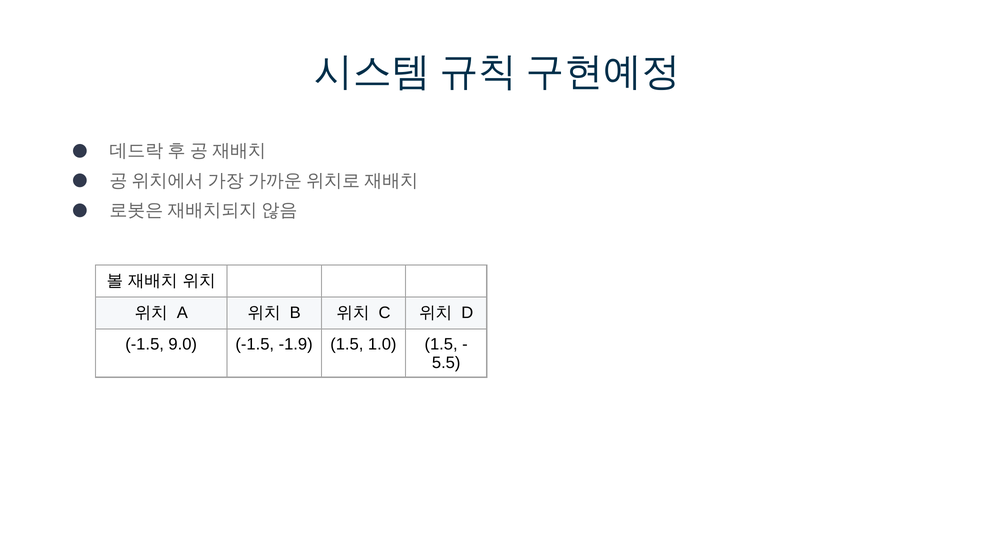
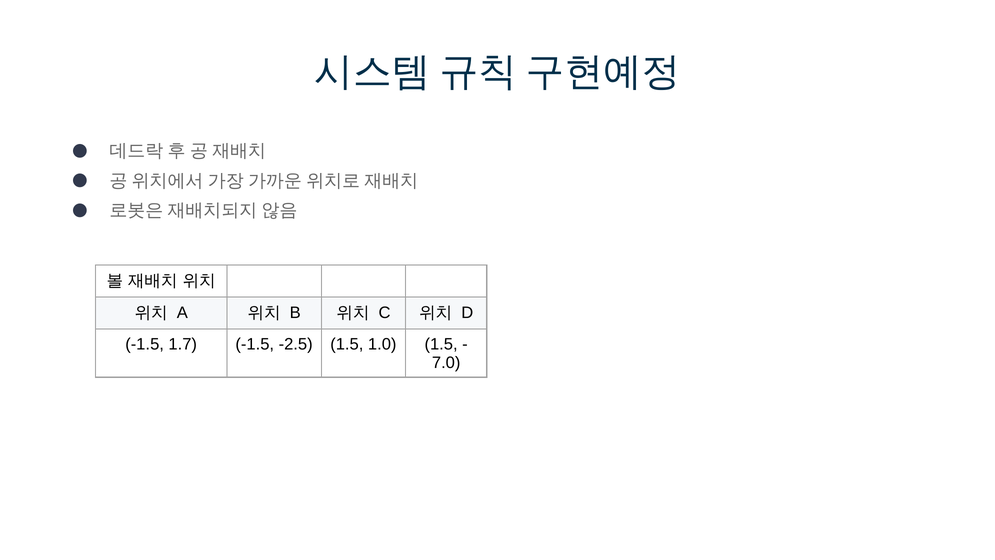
9.0: 9.0 -> 1.7 (183, 344)
-1.9: -1.9 -> -2.5 (296, 344)
5.5: 5.5 -> 7.0 (446, 362)
